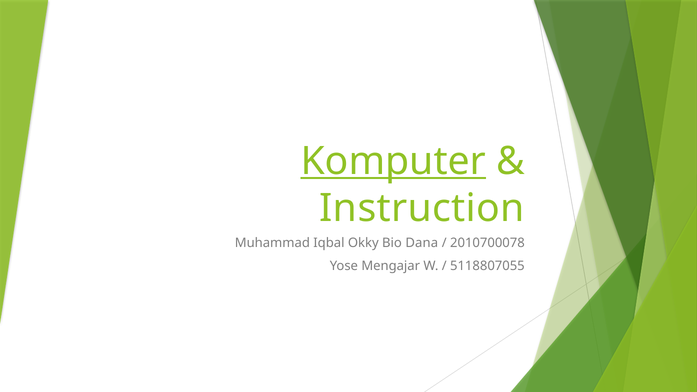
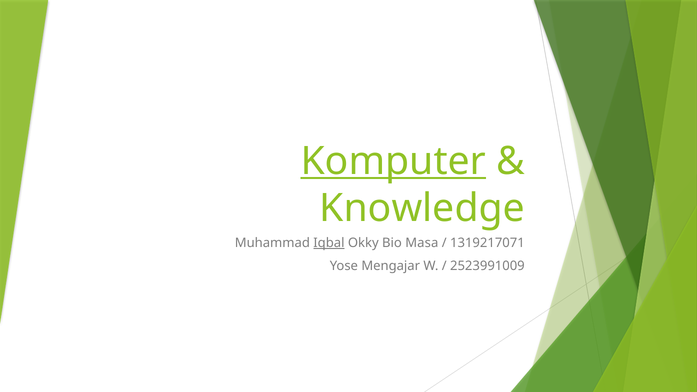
Instruction: Instruction -> Knowledge (422, 208)
Iqbal underline: none -> present (329, 243)
Dana: Dana -> Masa (422, 243)
2010700078: 2010700078 -> 1319217071 (487, 243)
5118807055: 5118807055 -> 2523991009 (487, 266)
